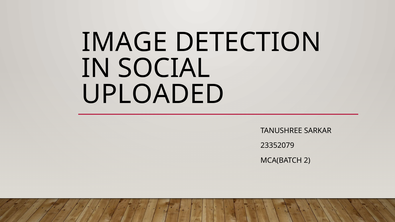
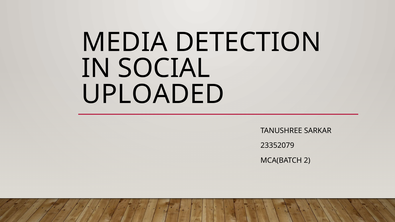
IMAGE: IMAGE -> MEDIA (124, 42)
